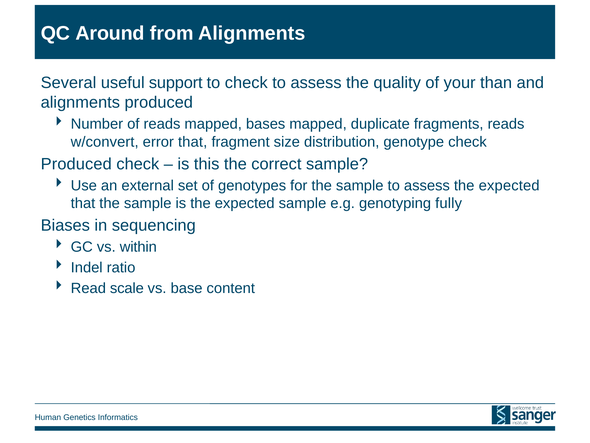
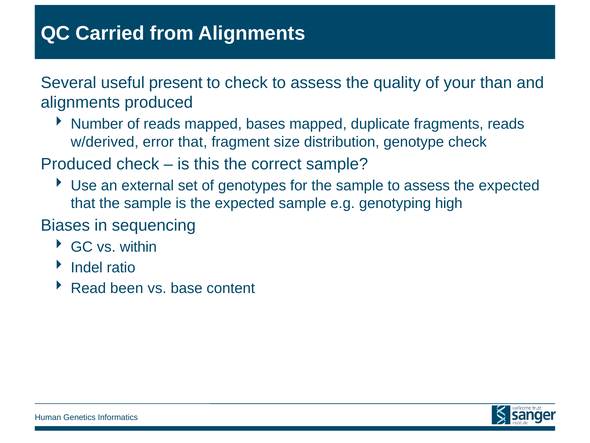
Around: Around -> Carried (110, 33)
support: support -> present (176, 83)
w/convert: w/convert -> w/derived (105, 142)
fully: fully -> high (449, 203)
scale: scale -> been (127, 288)
